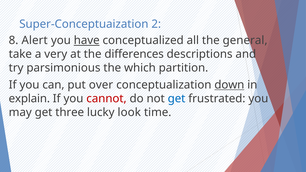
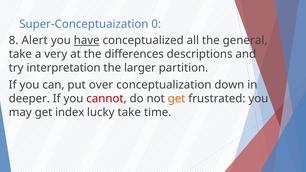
2: 2 -> 0 (156, 24)
parsimonious: parsimonious -> interpretation (63, 68)
which: which -> larger (140, 68)
down underline: present -> none (229, 85)
explain: explain -> deeper (29, 99)
get colour: blue -> orange (177, 99)
three: three -> index (70, 112)
lucky look: look -> take (129, 112)
